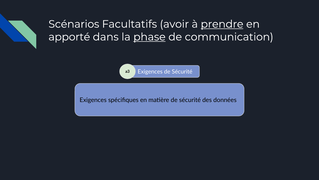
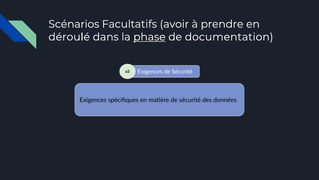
prendre underline: present -> none (222, 24)
apporté: apporté -> déroulé (69, 37)
communication: communication -> documentation (229, 37)
